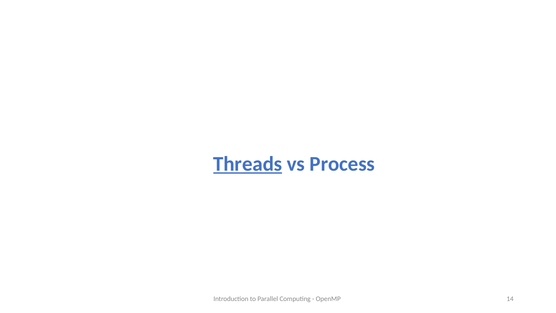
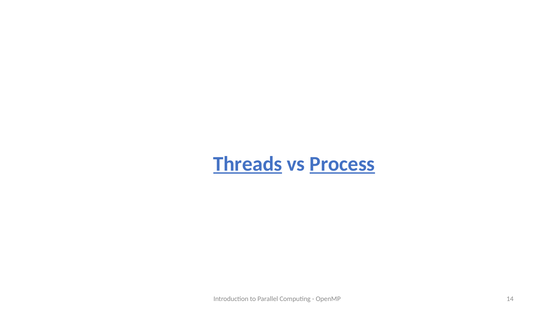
Process underline: none -> present (342, 164)
